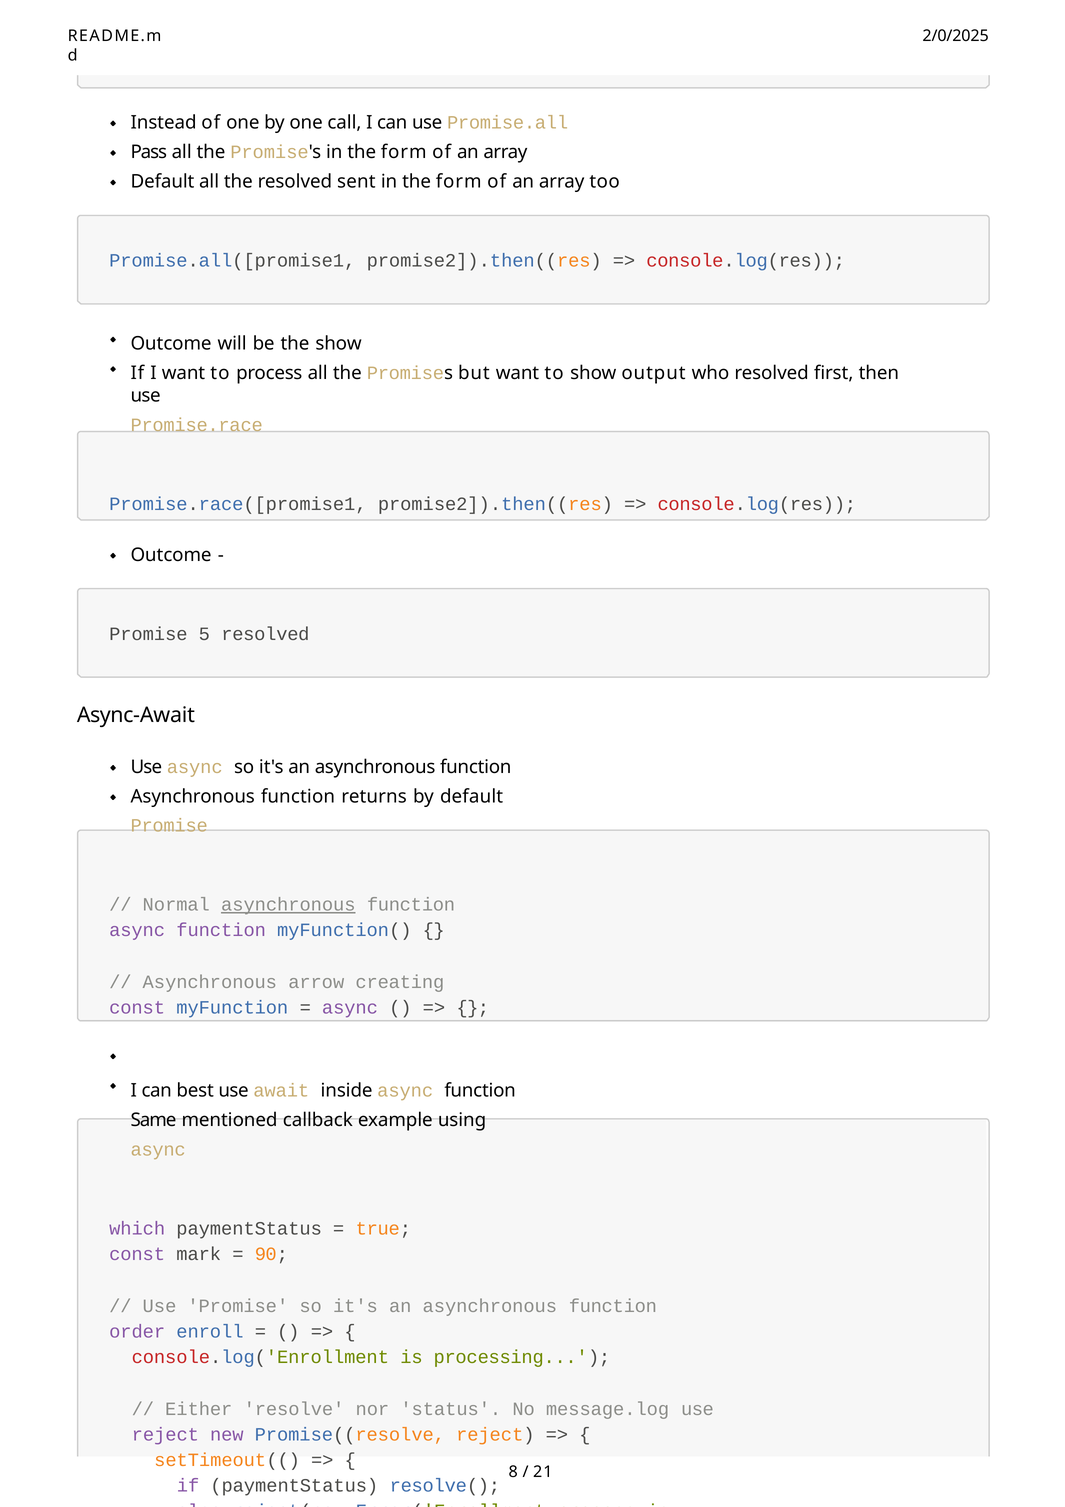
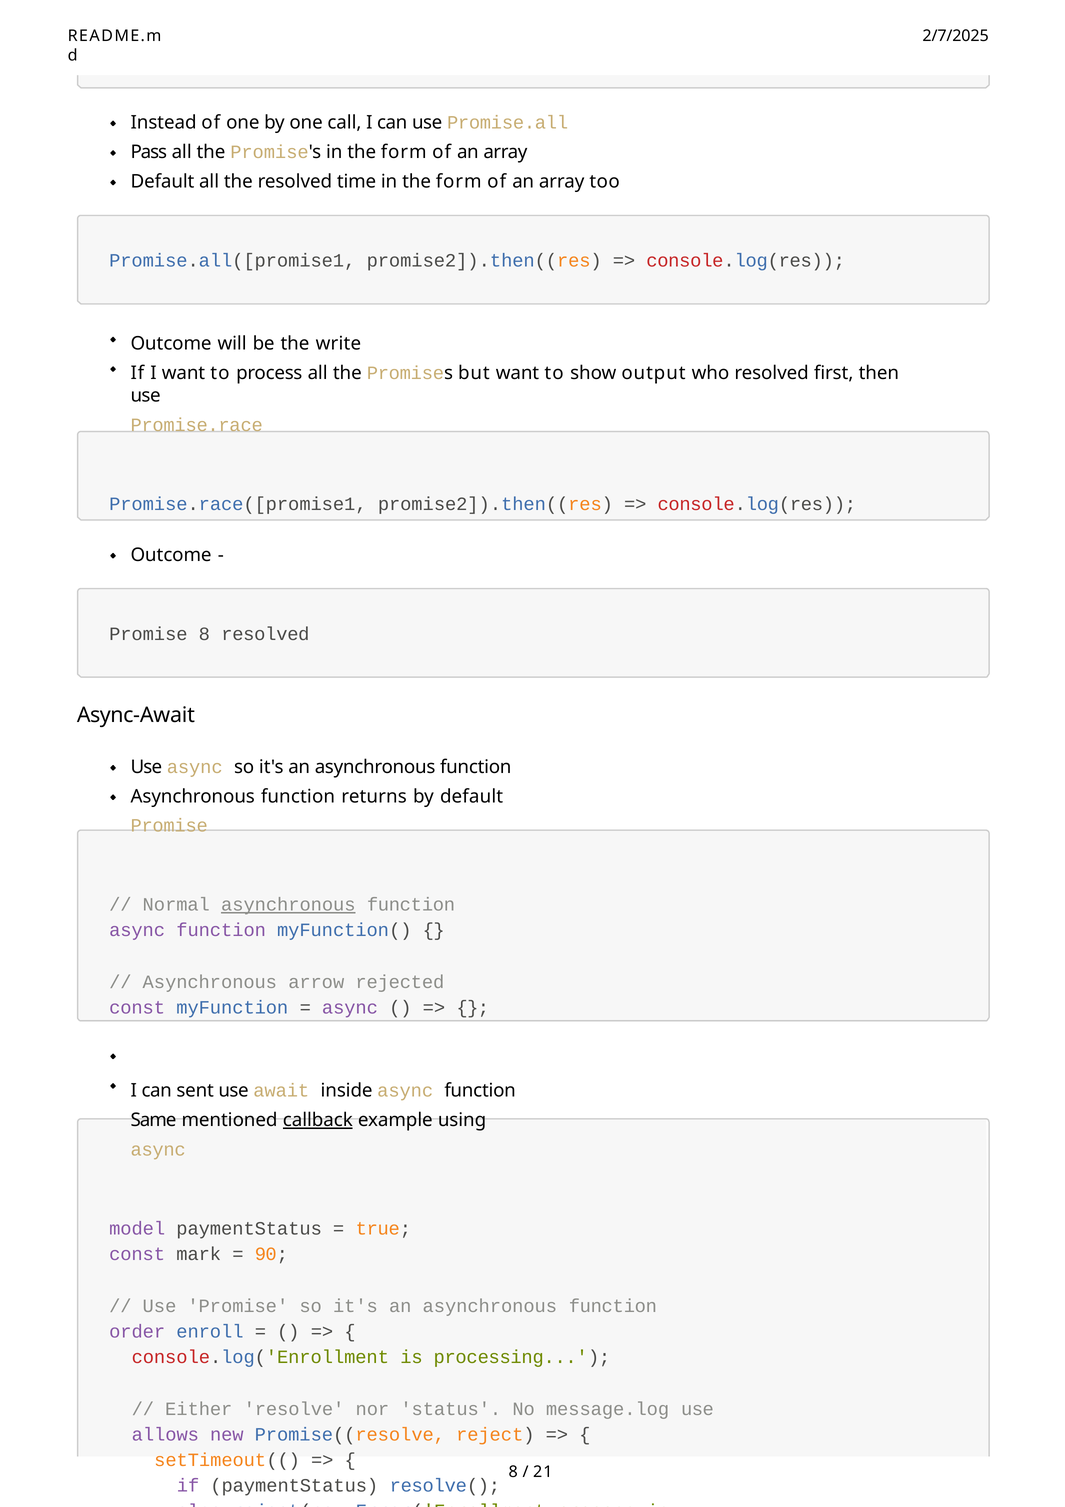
2/0/2025: 2/0/2025 -> 2/7/2025 (956, 36)
sent: sent -> time (357, 182)
the show: show -> write (338, 344)
Promise 5: 5 -> 8 (204, 634)
creating: creating -> rejected (400, 982)
best: best -> sent (195, 1091)
callback underline: none -> present (318, 1120)
which: which -> model (137, 1229)
reject: reject -> allows (165, 1435)
